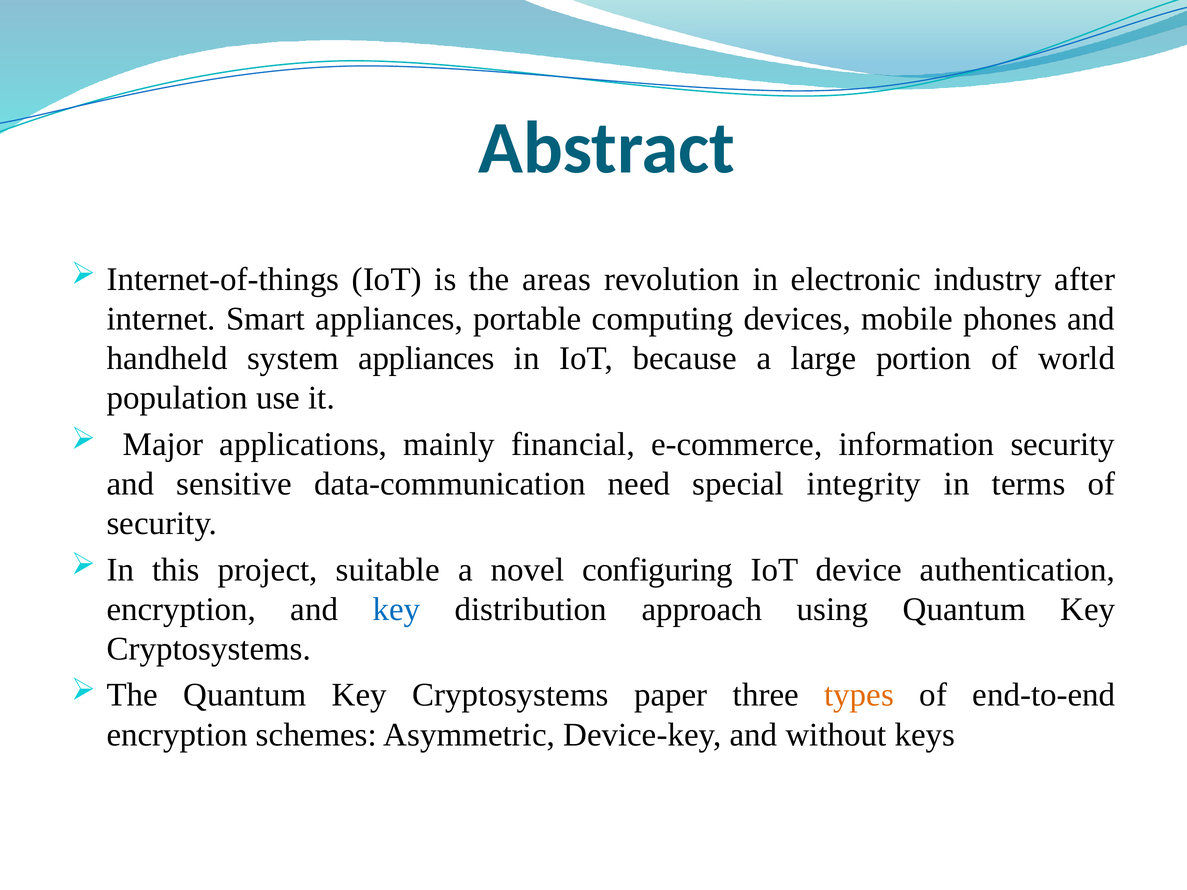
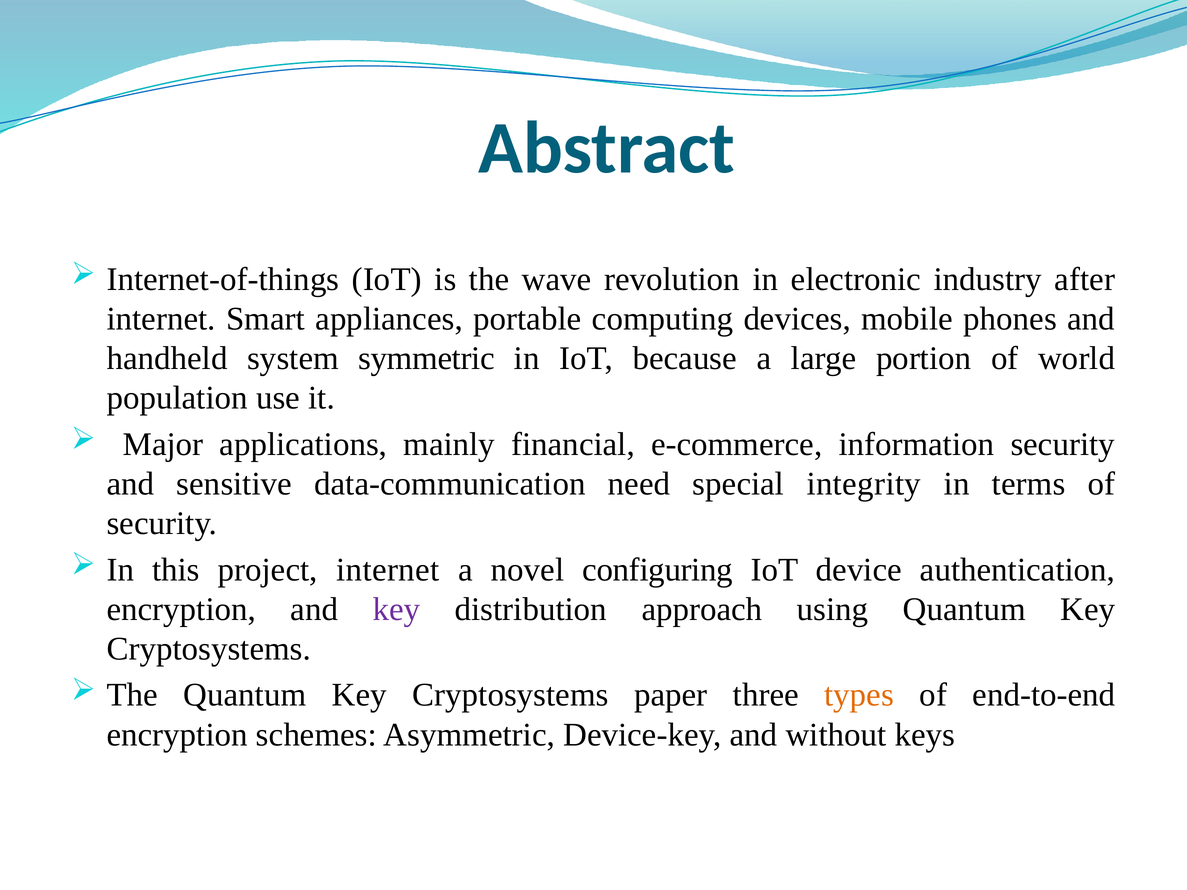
areas: areas -> wave (557, 279)
system appliances: appliances -> symmetric (427, 358)
project suitable: suitable -> internet (388, 570)
key colour: blue -> purple (396, 609)
